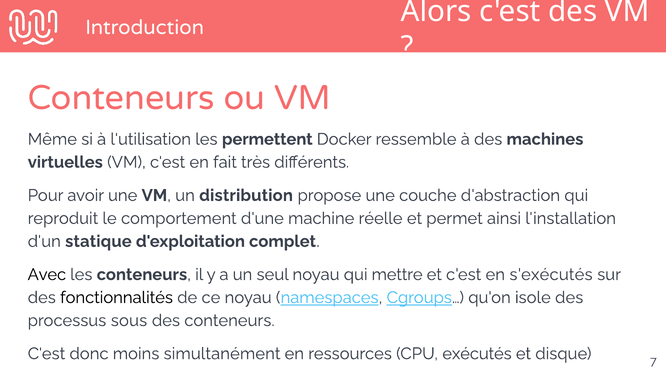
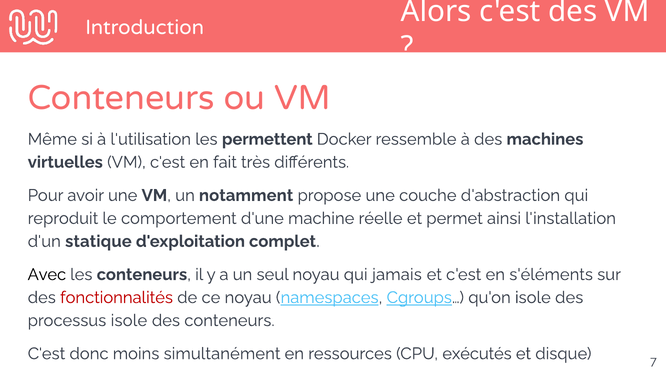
distribution: distribution -> notamment (246, 195)
mettre: mettre -> jamais (397, 274)
s'exécutés: s'exécutés -> s'éléments (551, 274)
fonctionnalités colour: black -> red (117, 297)
processus sous: sous -> isole (129, 320)
